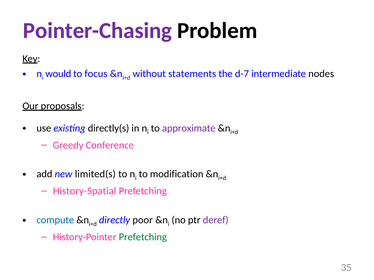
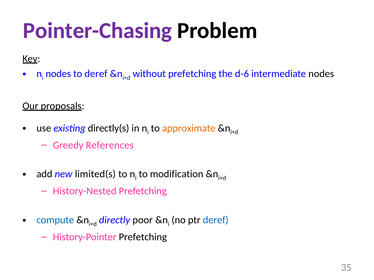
would: would -> nodes (58, 74)
to focus: focus -> deref (96, 74)
without statements: statements -> prefetching (192, 74)
d-7: d-7 -> d-6 (242, 74)
approximate colour: purple -> orange (189, 128)
Conference: Conference -> References (110, 145)
History-Spatial: History-Spatial -> History-Nested (85, 191)
deref colour: purple -> blue (216, 220)
Prefetching colour: green -> black (143, 237)
